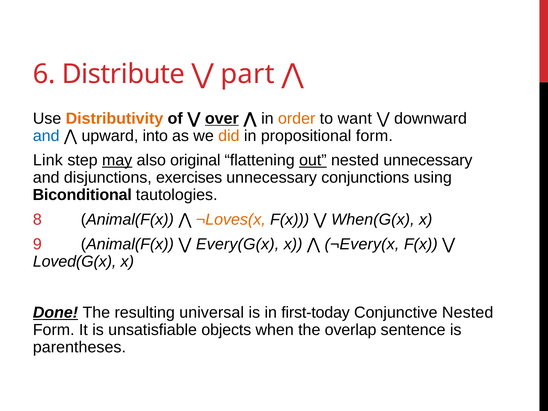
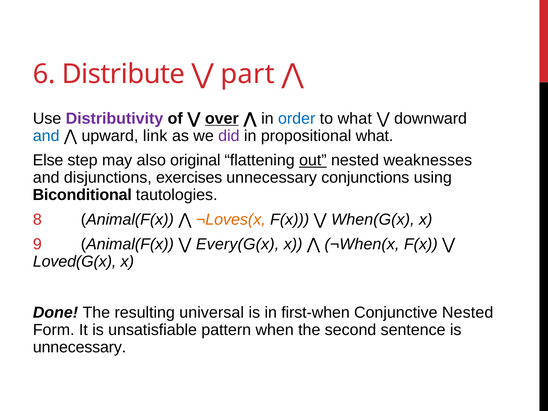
Distributivity colour: orange -> purple (114, 118)
order colour: orange -> blue (297, 118)
to want: want -> what (355, 118)
into: into -> link (155, 136)
did colour: orange -> purple (229, 136)
propositional form: form -> what (375, 136)
Link: Link -> Else (48, 160)
may underline: present -> none (117, 160)
nested unnecessary: unnecessary -> weaknesses (428, 160)
¬Every(x: ¬Every(x -> ¬When(x (362, 244)
Done underline: present -> none (55, 313)
first-today: first-today -> first-when (316, 313)
objects: objects -> pattern (226, 330)
overlap: overlap -> second (351, 330)
parentheses: parentheses -> unnecessary (80, 347)
